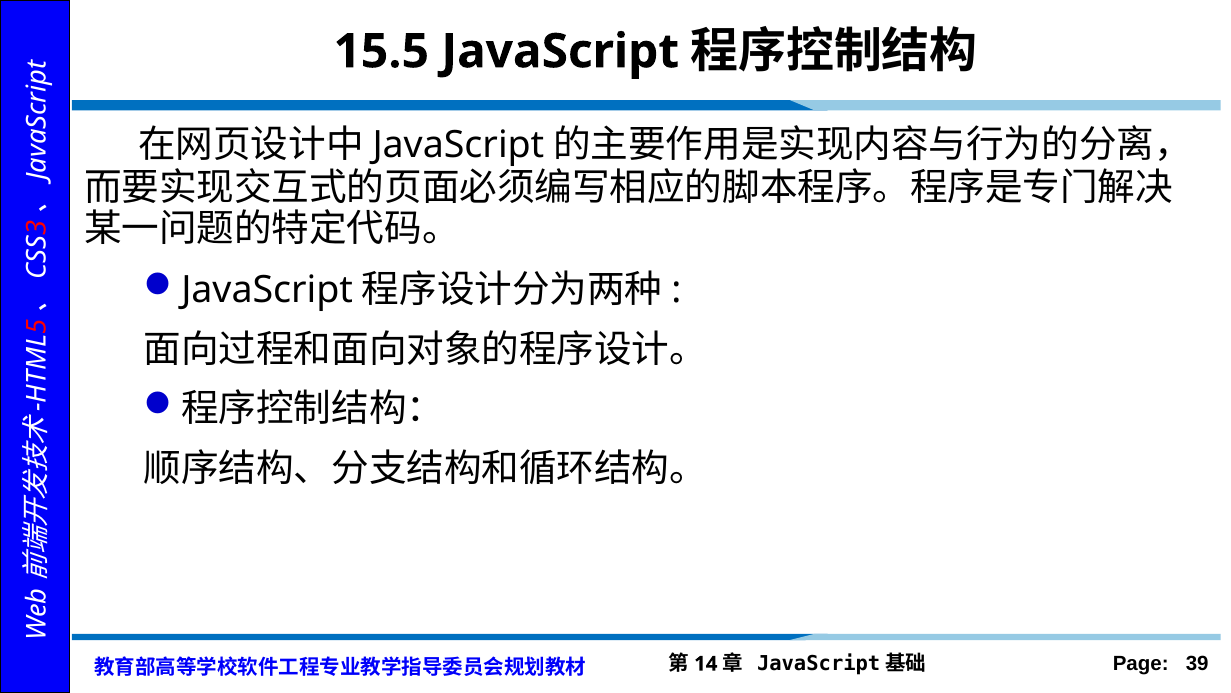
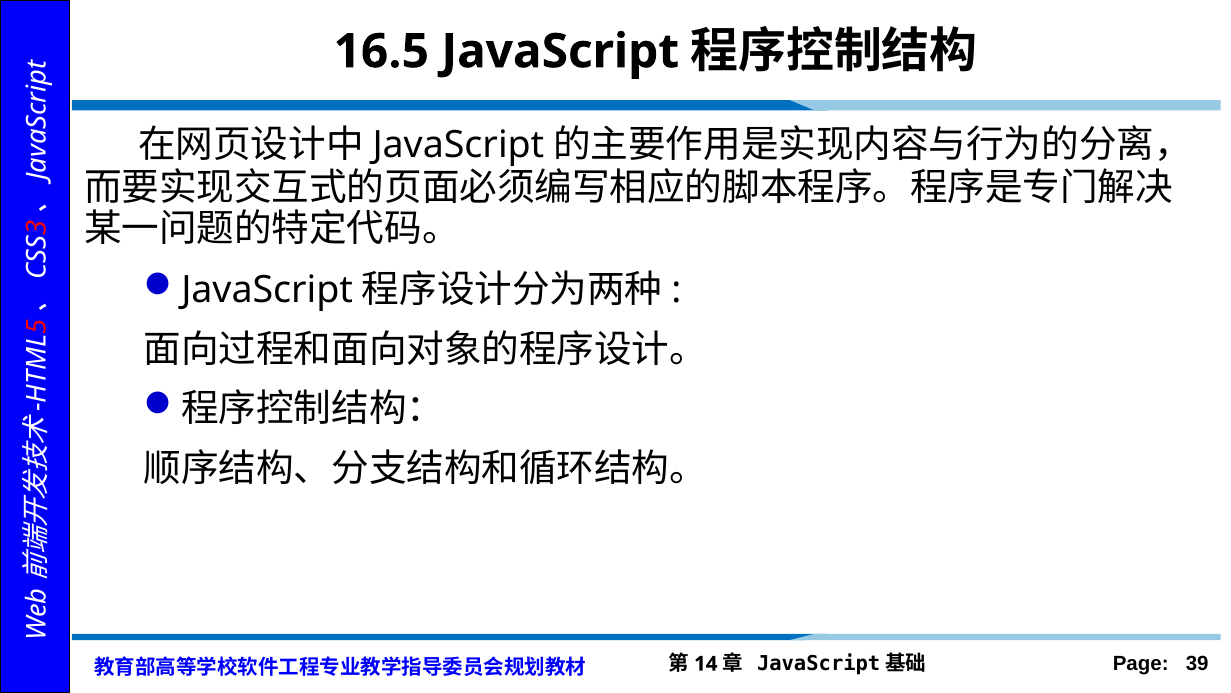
15.5: 15.5 -> 16.5 (381, 51)
